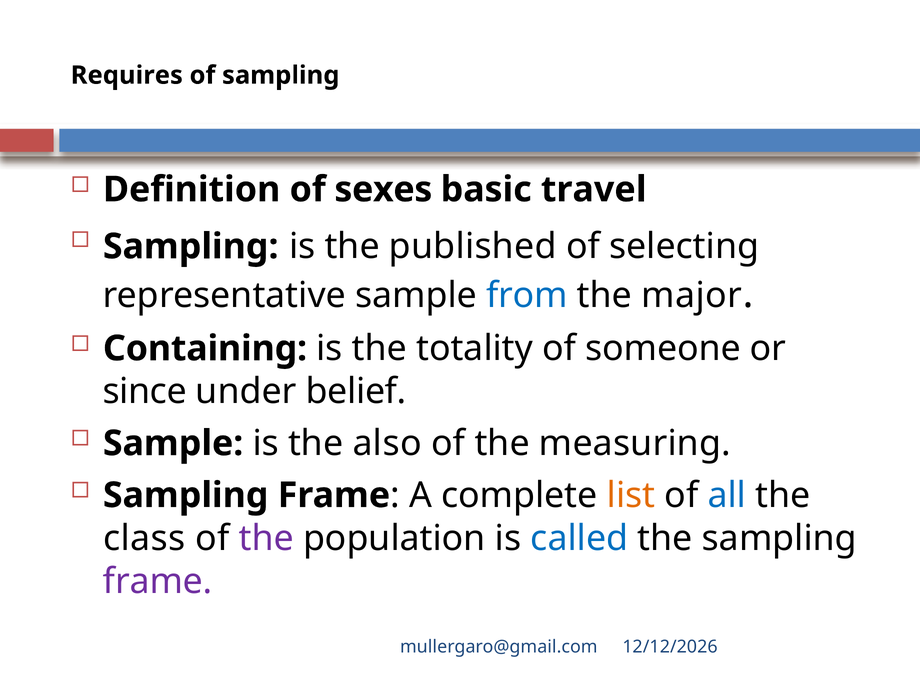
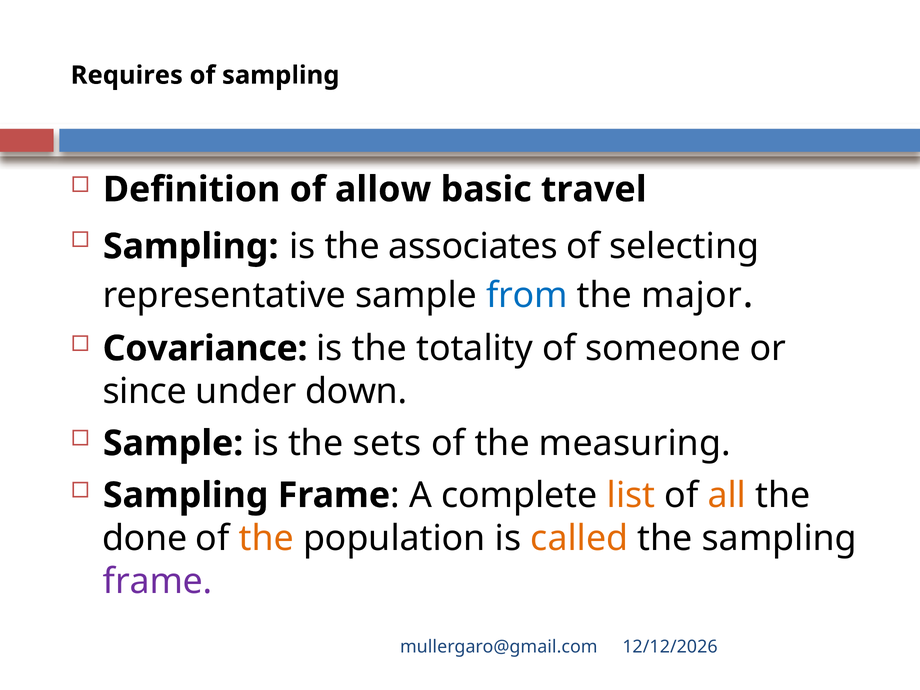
sexes: sexes -> allow (383, 190)
published: published -> associates (473, 247)
Containing: Containing -> Covariance (205, 349)
belief: belief -> down (356, 391)
also: also -> sets (387, 443)
all colour: blue -> orange (727, 495)
class: class -> done (145, 538)
the colour: purple -> orange (266, 538)
called colour: blue -> orange (579, 538)
